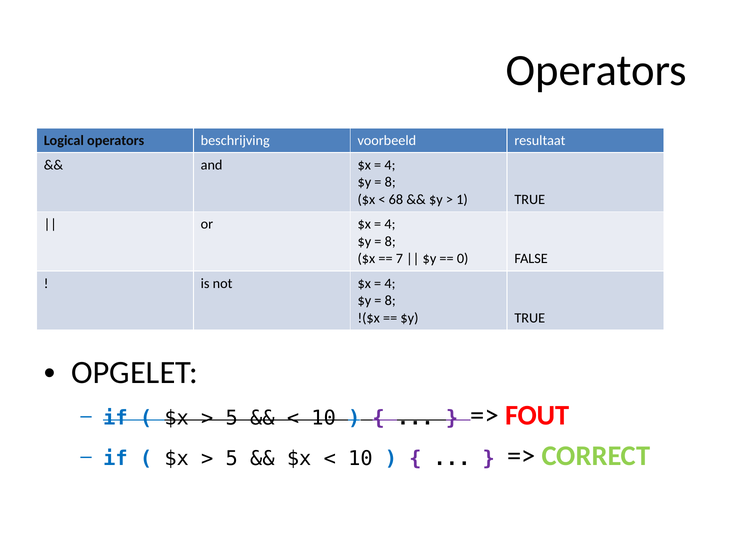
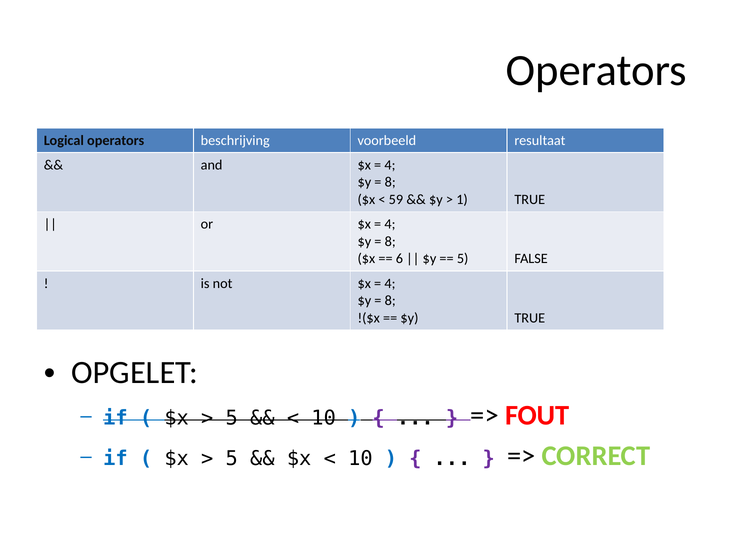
68: 68 -> 59 (396, 200)
7: 7 -> 6 (399, 259)
0: 0 -> 5 (463, 259)
